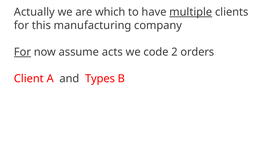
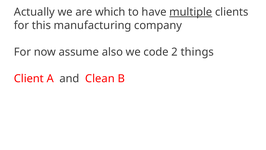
For underline: present -> none (22, 52)
acts: acts -> also (112, 52)
orders: orders -> things (197, 52)
Types: Types -> Clean (100, 78)
